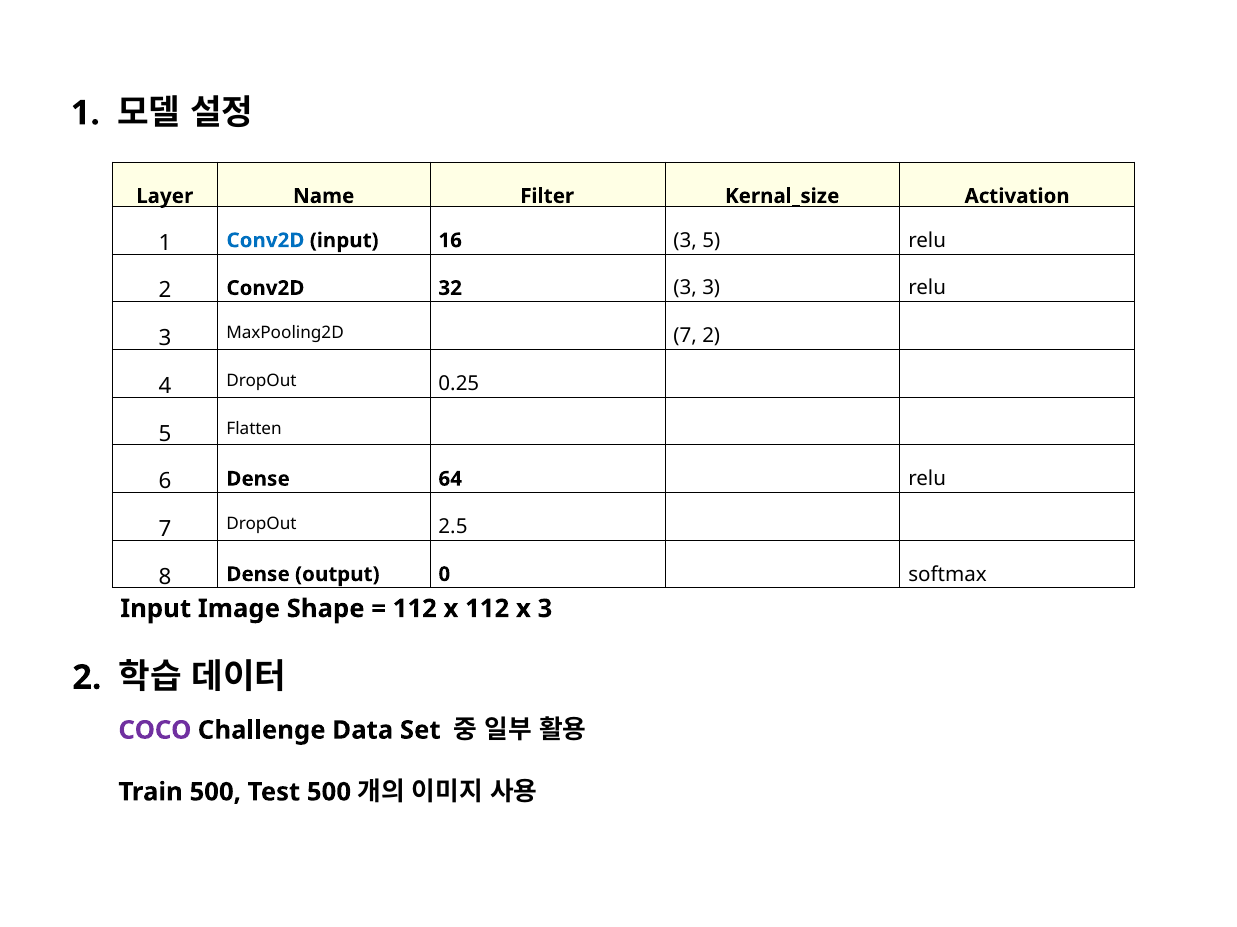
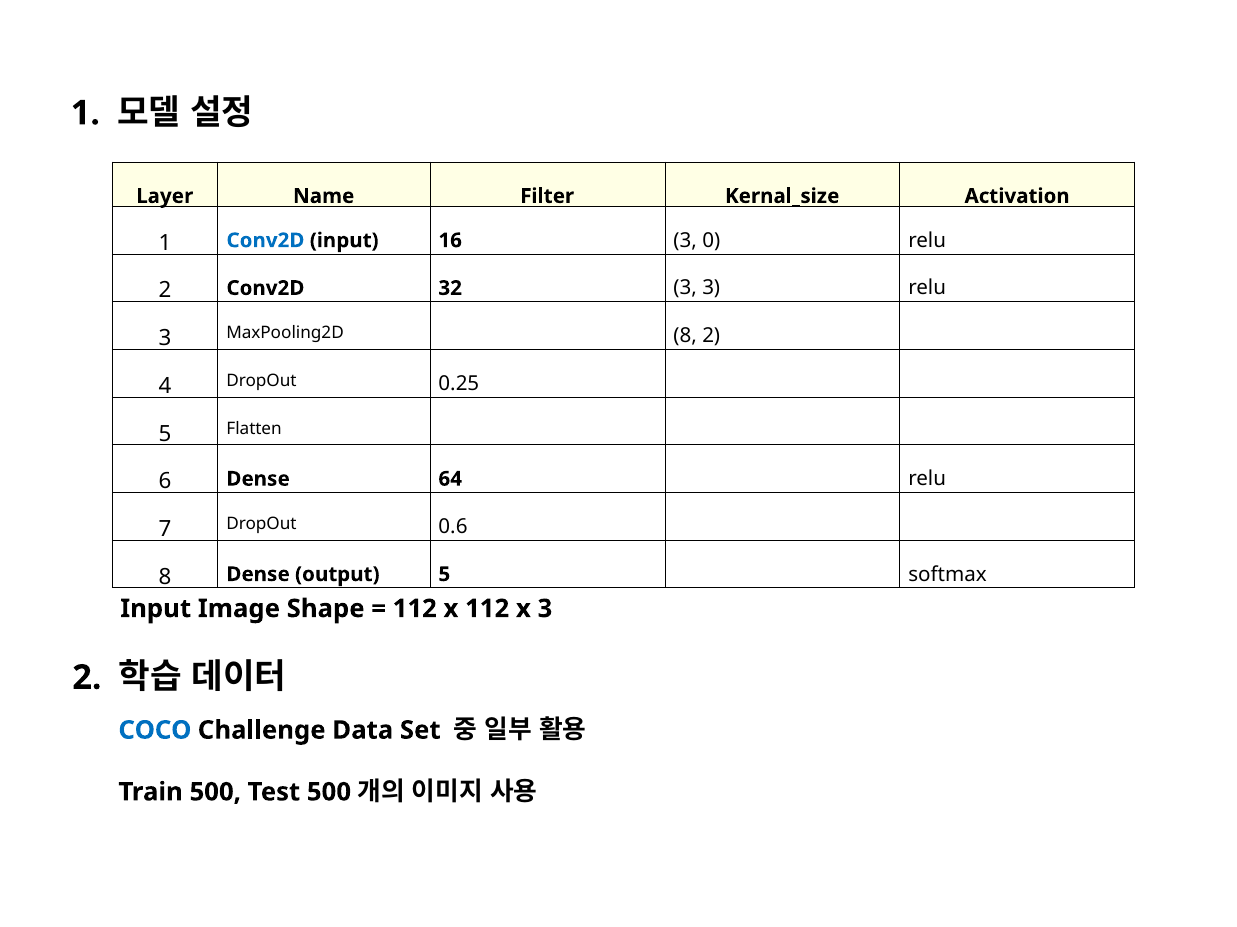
3 5: 5 -> 0 (711, 241)
MaxPooling2D 7: 7 -> 8 (685, 336)
2.5: 2.5 -> 0.6 (453, 527)
output 0: 0 -> 5 (444, 575)
COCO colour: purple -> blue (155, 731)
